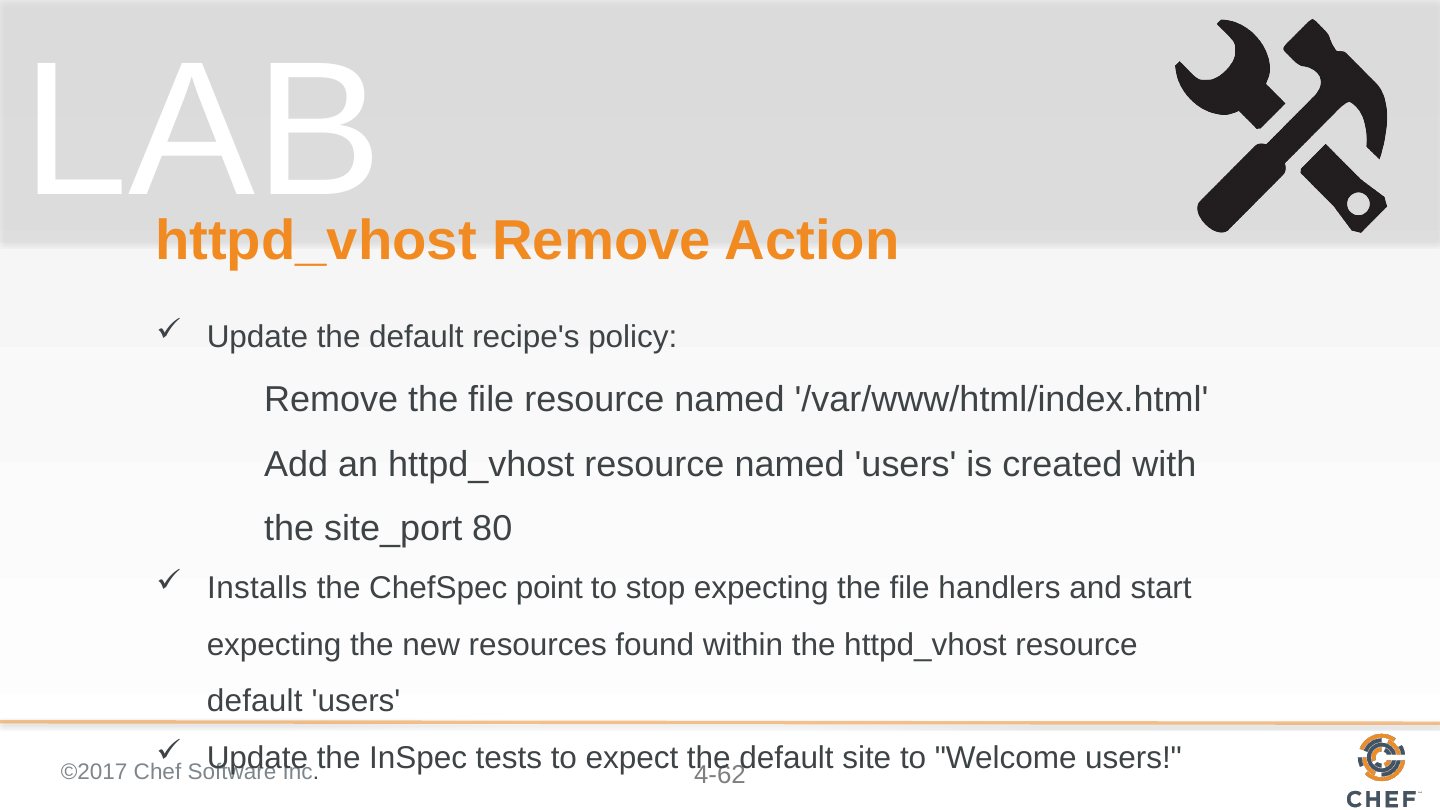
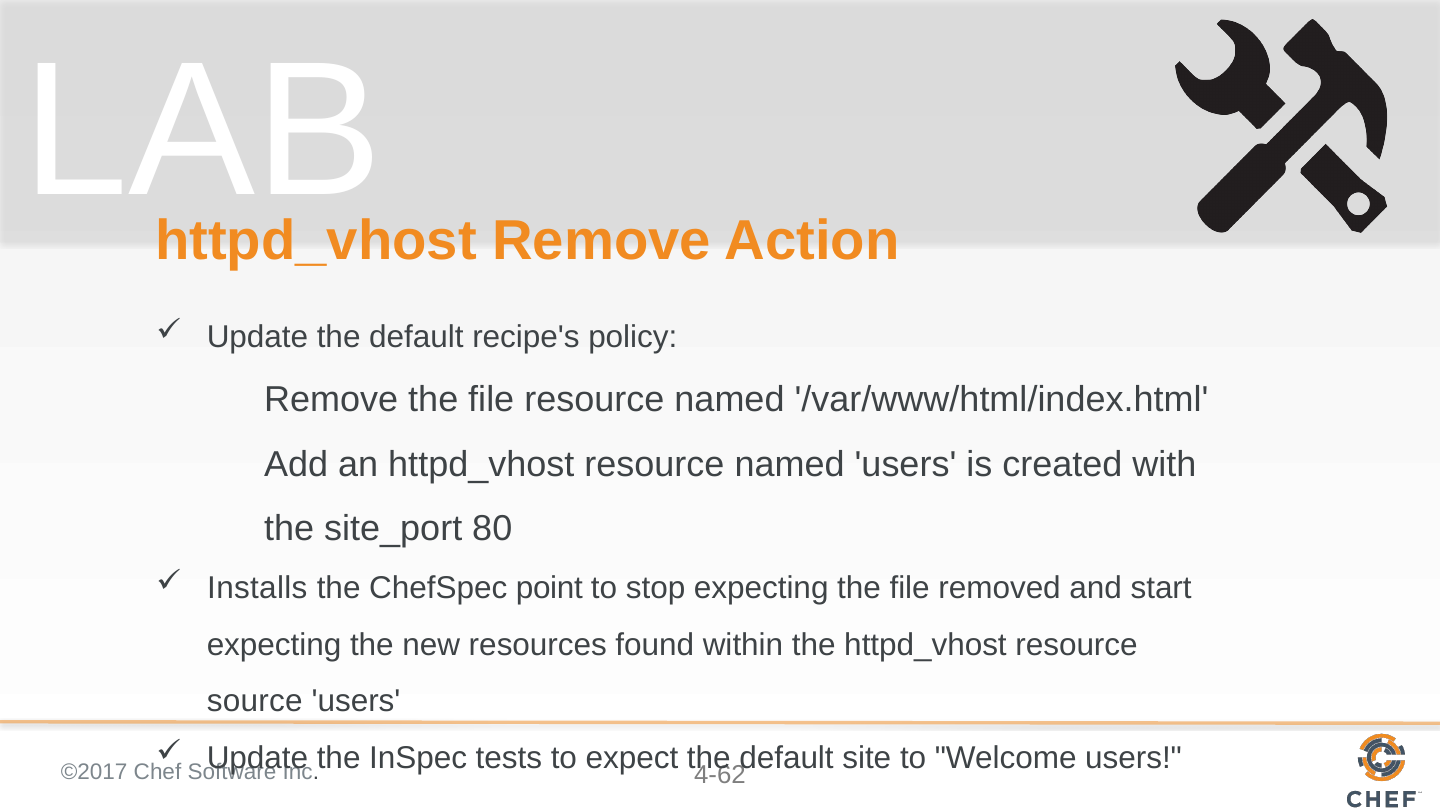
handlers: handlers -> removed (1000, 588)
default: default -> source (255, 702)
